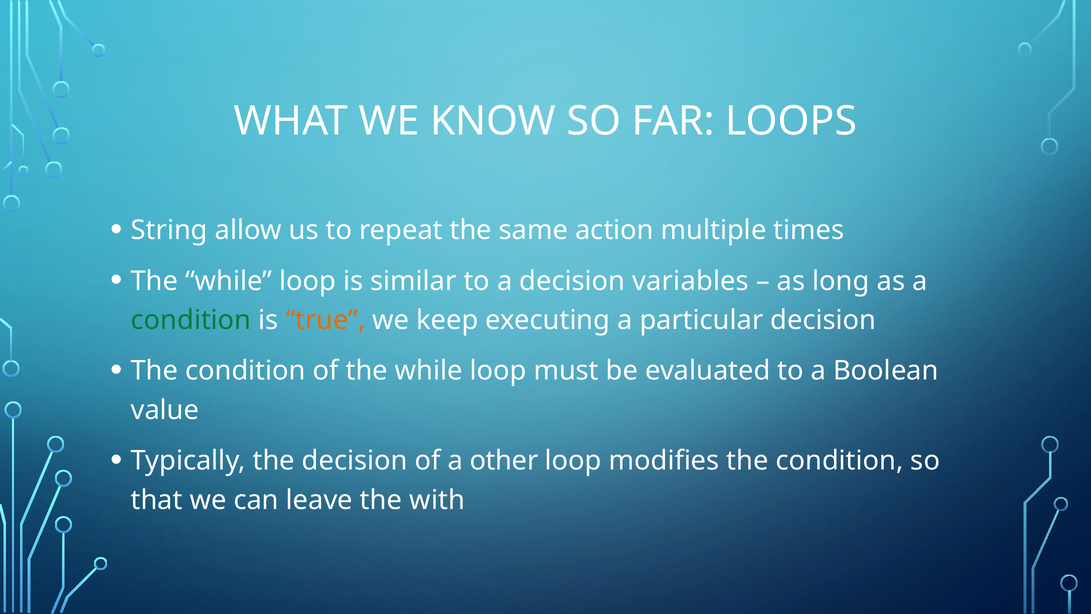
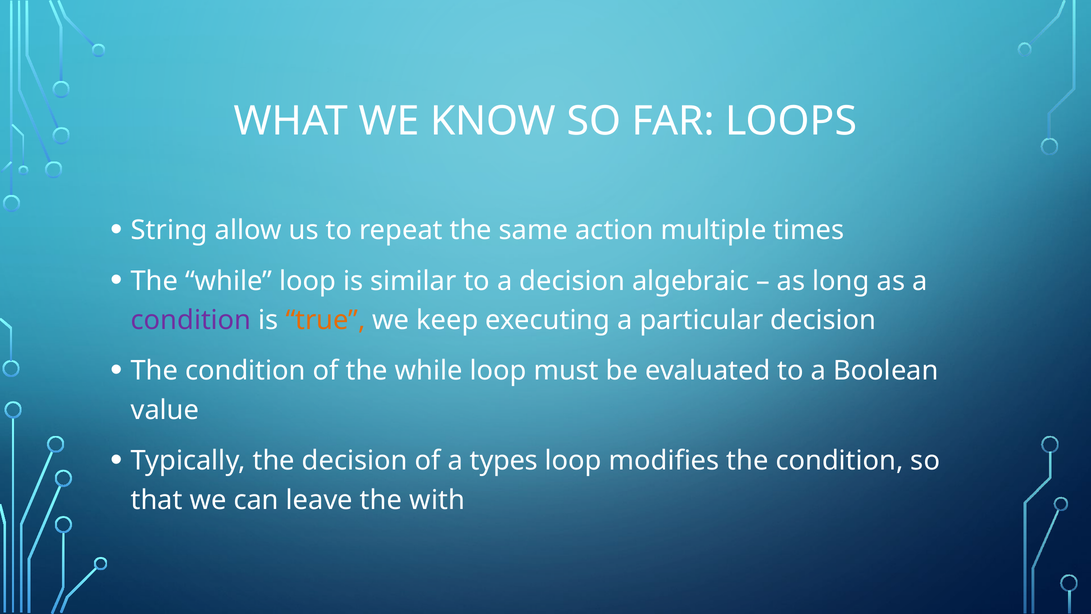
variables: variables -> algebraic (691, 281)
condition colour: green -> purple (191, 320)
other: other -> types (504, 461)
